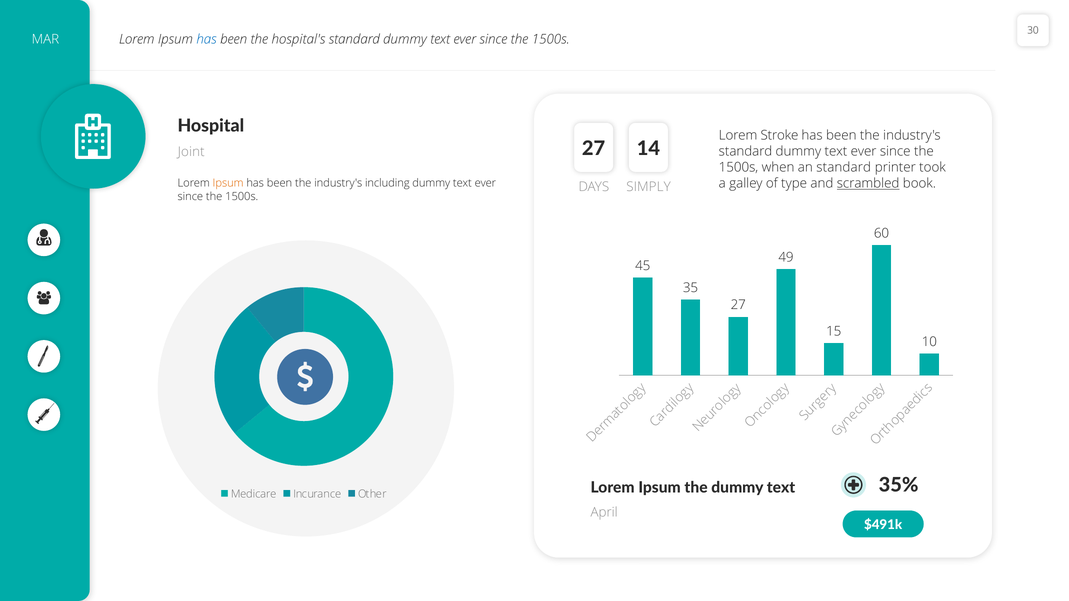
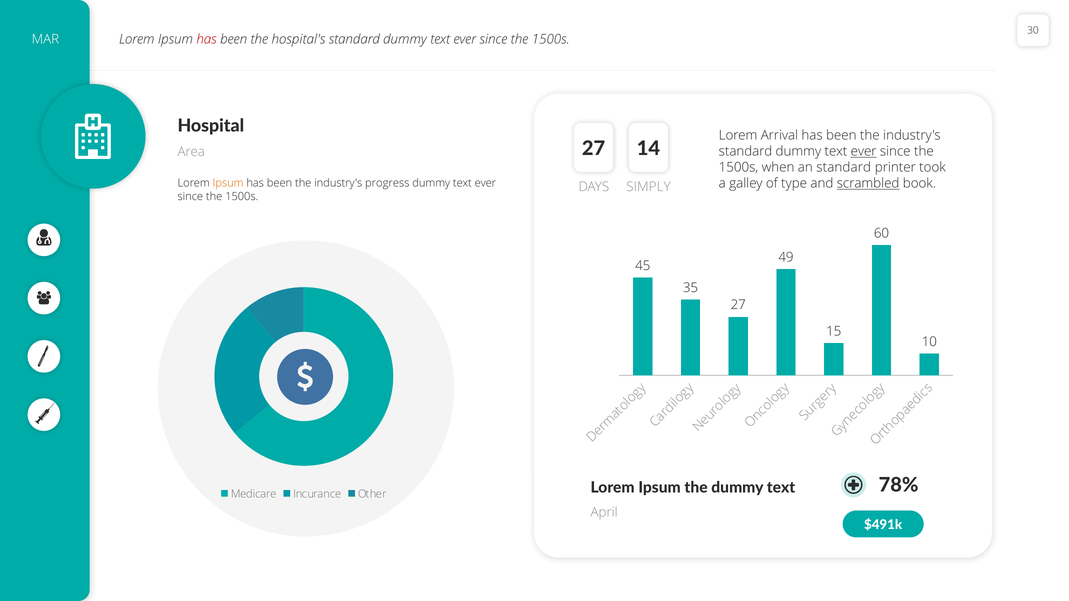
has colour: blue -> red (207, 39)
Stroke: Stroke -> Arrival (779, 135)
ever underline: none -> present (864, 152)
Joint: Joint -> Area (191, 152)
including: including -> progress (387, 183)
35%: 35% -> 78% (899, 486)
